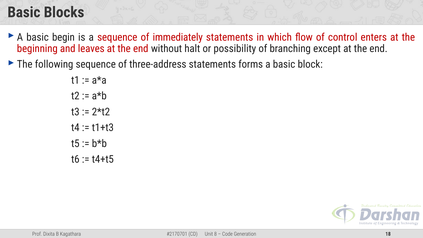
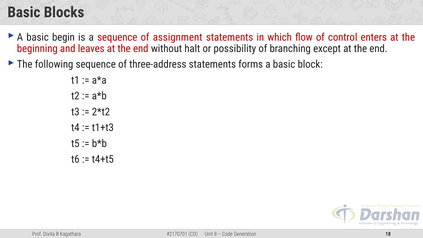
immediately: immediately -> assignment (178, 37)
